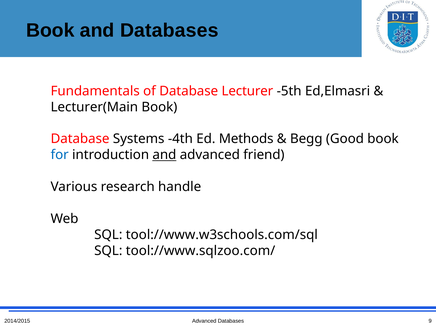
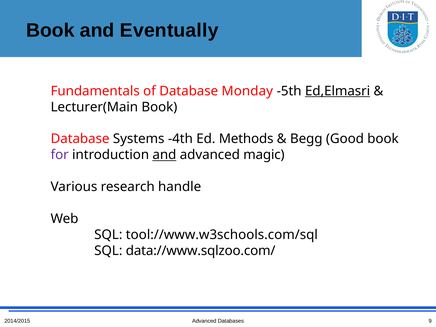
and Databases: Databases -> Eventually (169, 31)
Lecturer: Lecturer -> Monday (247, 91)
Ed,Elmasri underline: none -> present (338, 91)
for colour: blue -> purple (60, 155)
friend: friend -> magic (264, 155)
tool://www.sqlzoo.com/: tool://www.sqlzoo.com/ -> data://www.sqlzoo.com/ (201, 251)
